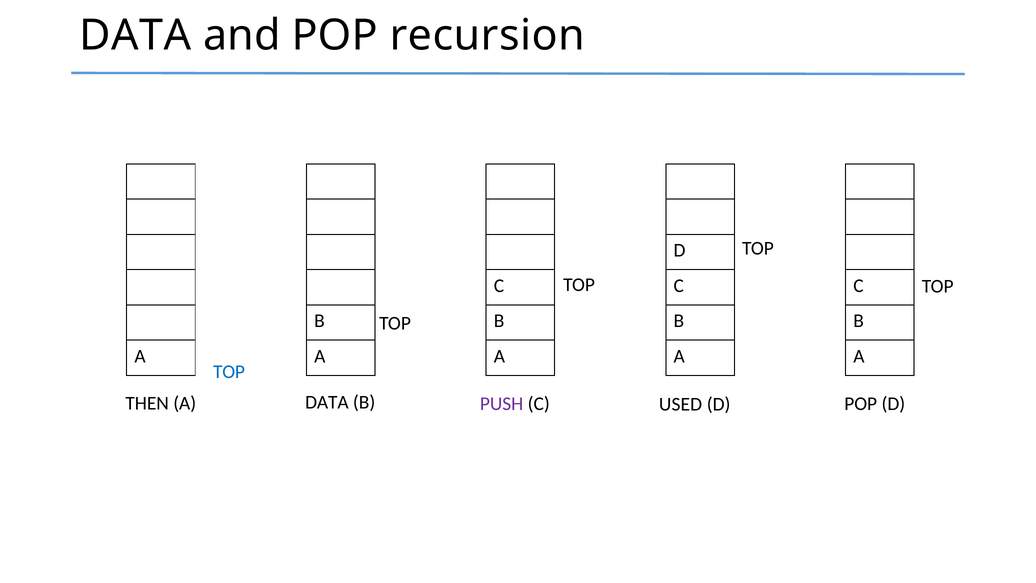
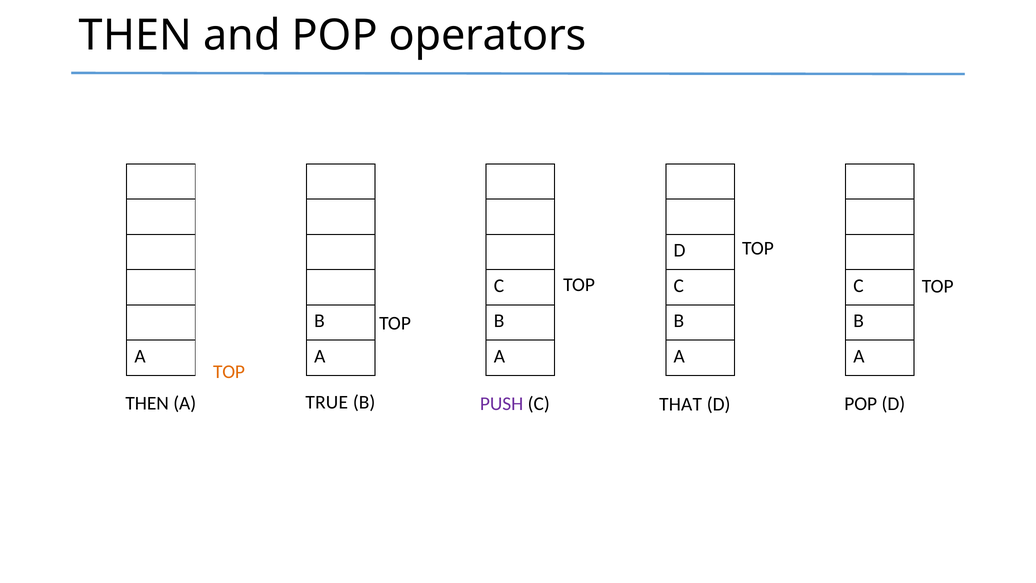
DATA: DATA -> THEN (136, 36)
recursion: recursion -> operators (488, 36)
TOP colour: blue -> orange (229, 372)
A DATA: DATA -> TRUE (327, 402)
USED: USED -> THAT (681, 404)
